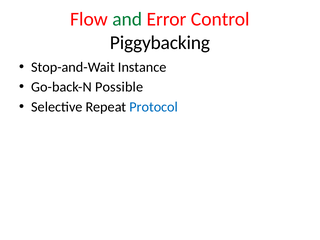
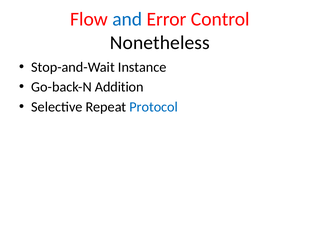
and colour: green -> blue (127, 19)
Piggybacking: Piggybacking -> Nonetheless (160, 43)
Possible: Possible -> Addition (119, 87)
